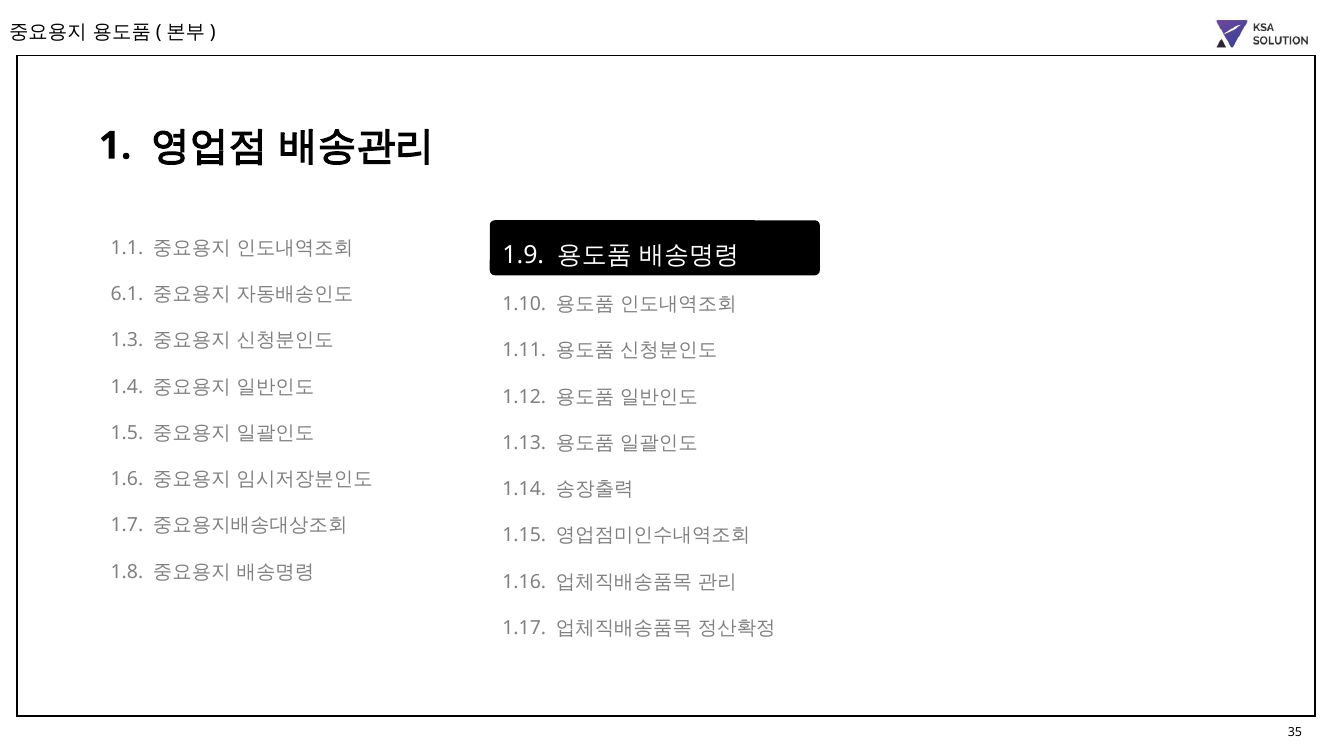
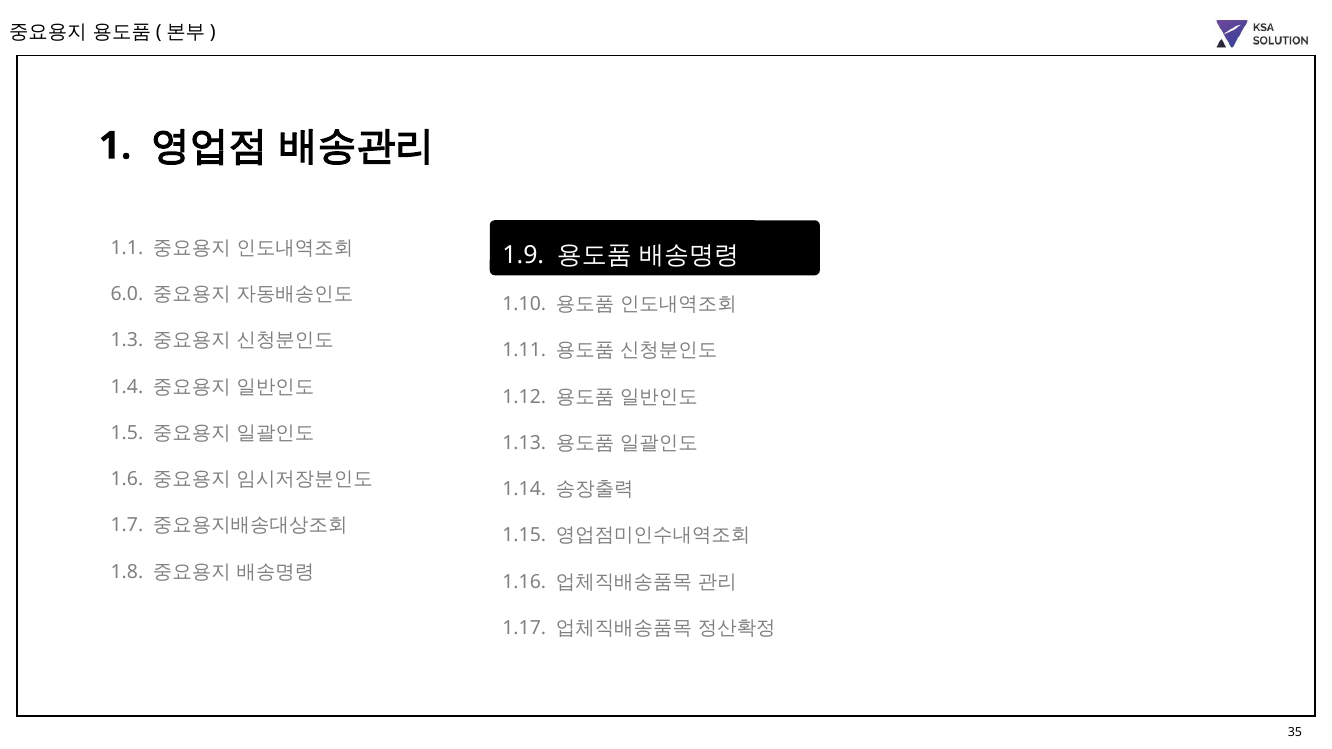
6.1: 6.1 -> 6.0 (127, 294)
